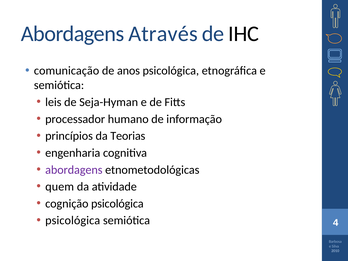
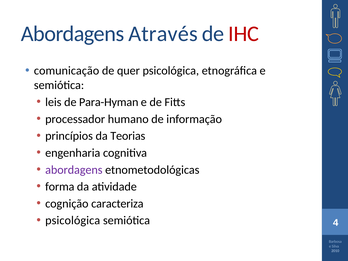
IHC colour: black -> red (244, 34)
anos: anos -> quer (128, 71)
Seja-Hyman: Seja-Hyman -> Para-Hyman (109, 102)
quem: quem -> forma (60, 187)
cognição psicológica: psicológica -> caracteriza (117, 204)
